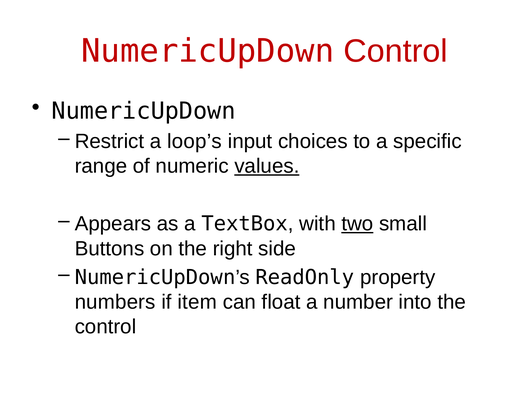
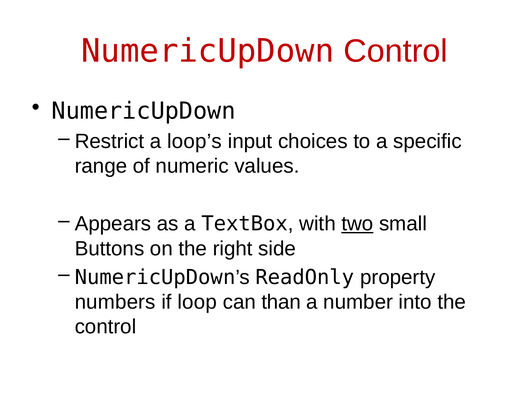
values underline: present -> none (267, 166)
item: item -> loop (197, 302)
float: float -> than (281, 302)
